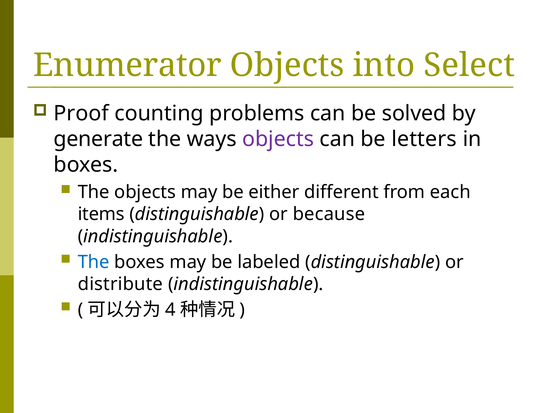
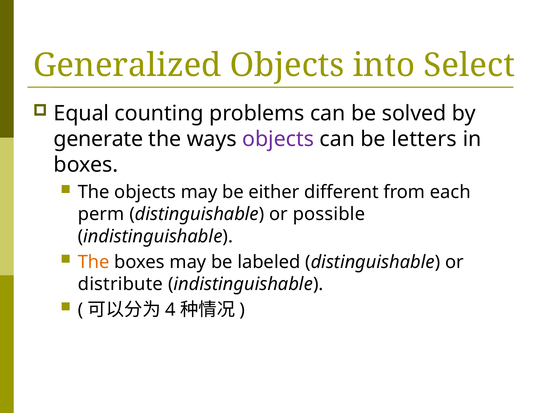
Enumerator: Enumerator -> Generalized (127, 65)
Proof: Proof -> Equal (81, 113)
items: items -> perm (101, 214)
because: because -> possible (329, 214)
The colour: blue -> orange (94, 262)
